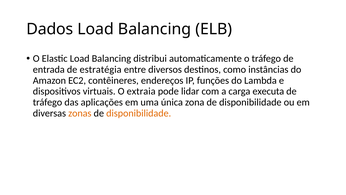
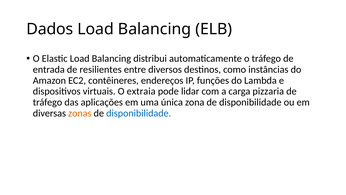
estratégia: estratégia -> resilientes (101, 69)
executa: executa -> pizzaria (268, 91)
disponibilidade colour: orange -> blue (139, 113)
